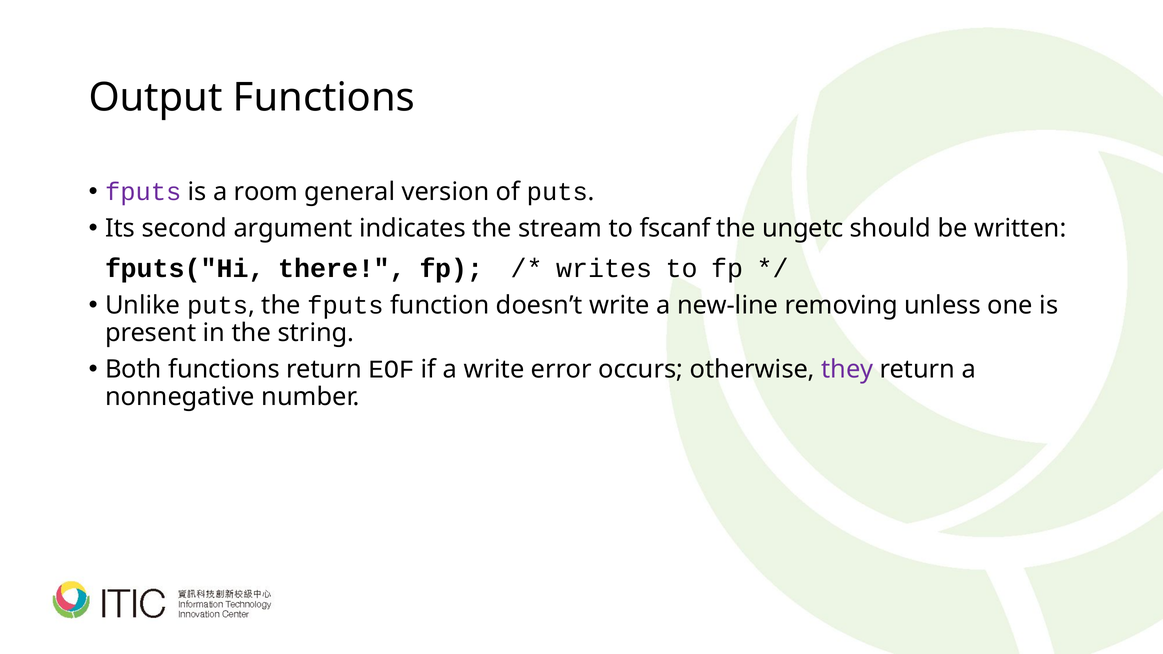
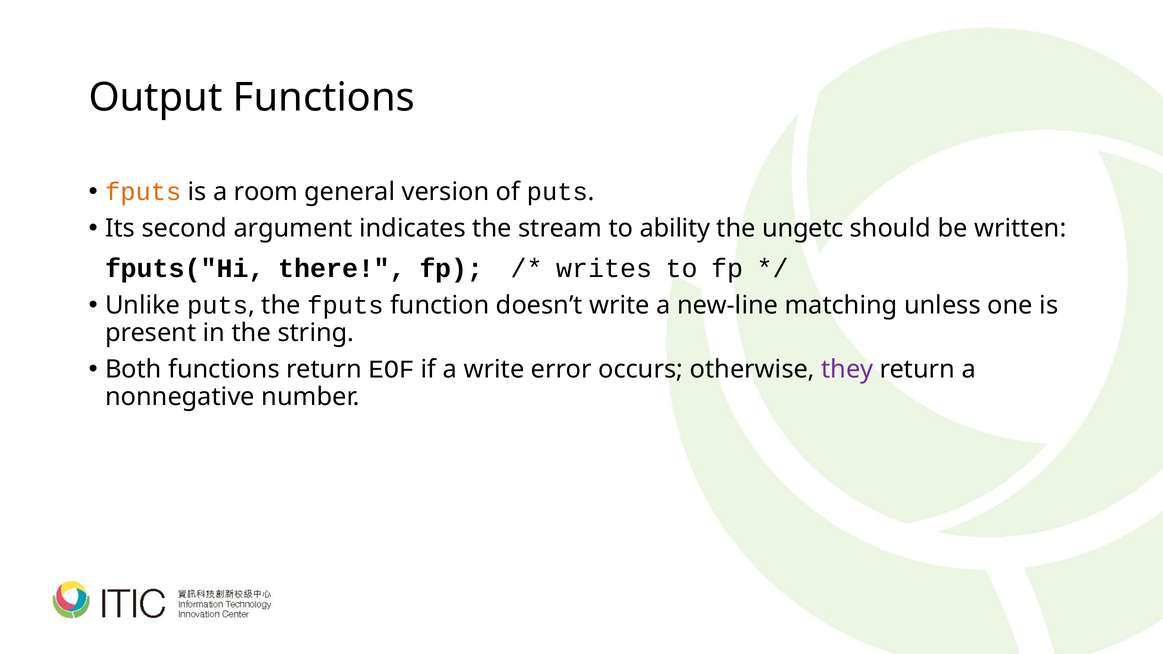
fputs colour: purple -> orange (143, 192)
fscanf: fscanf -> ability (675, 229)
removing: removing -> matching (841, 305)
